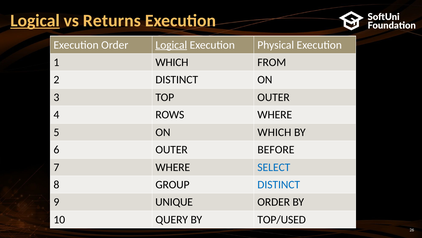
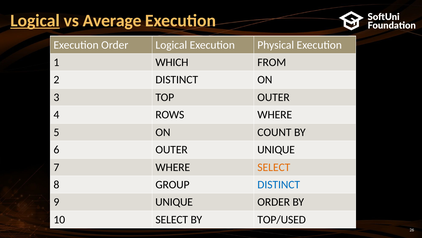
Returns: Returns -> Average (112, 21)
Logical underline: present -> none (171, 45)
ON WHICH: WHICH -> COUNT (274, 132)
OUTER BEFORE: BEFORE -> UNIQUE (276, 149)
SELECT colour: blue -> orange (274, 167)
10 QUERY: QUERY -> SELECT (172, 219)
